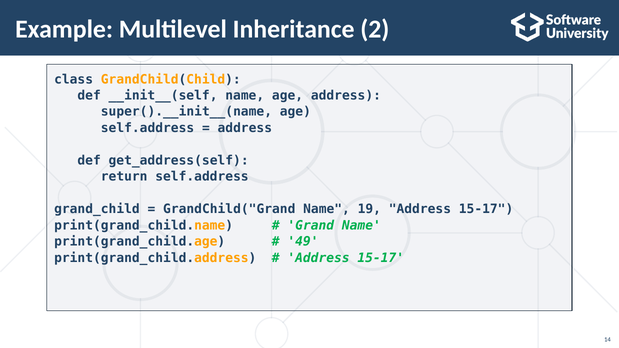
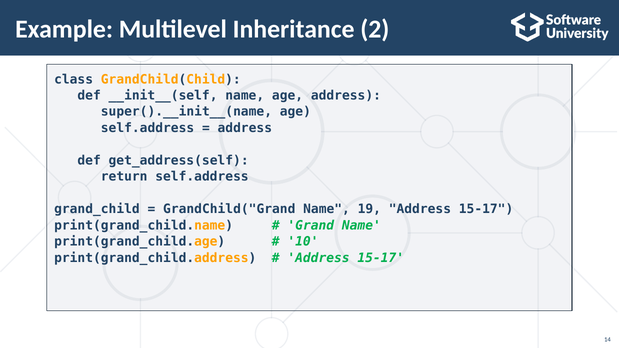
49: 49 -> 10 (303, 242)
